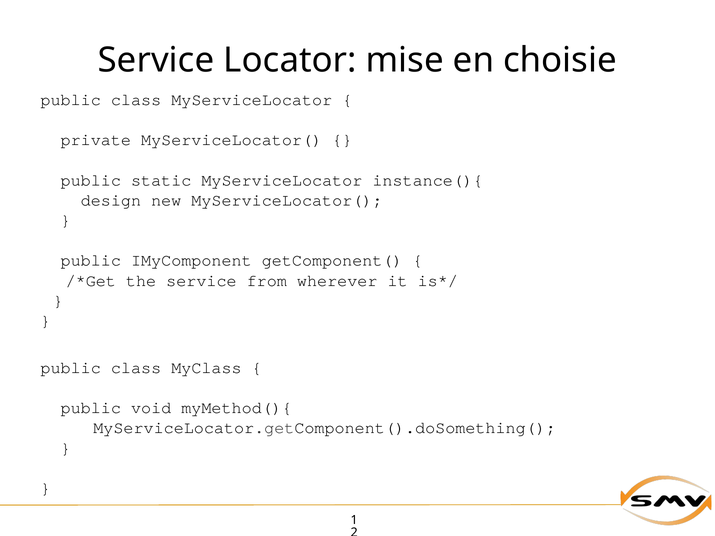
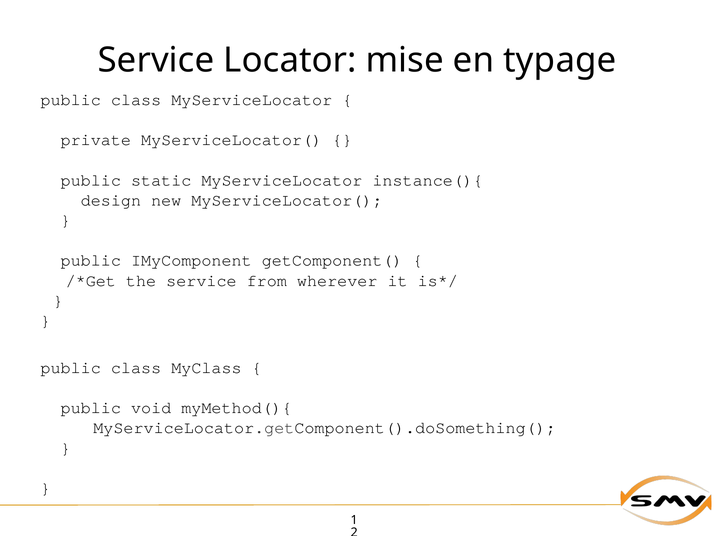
choisie: choisie -> typage (560, 60)
